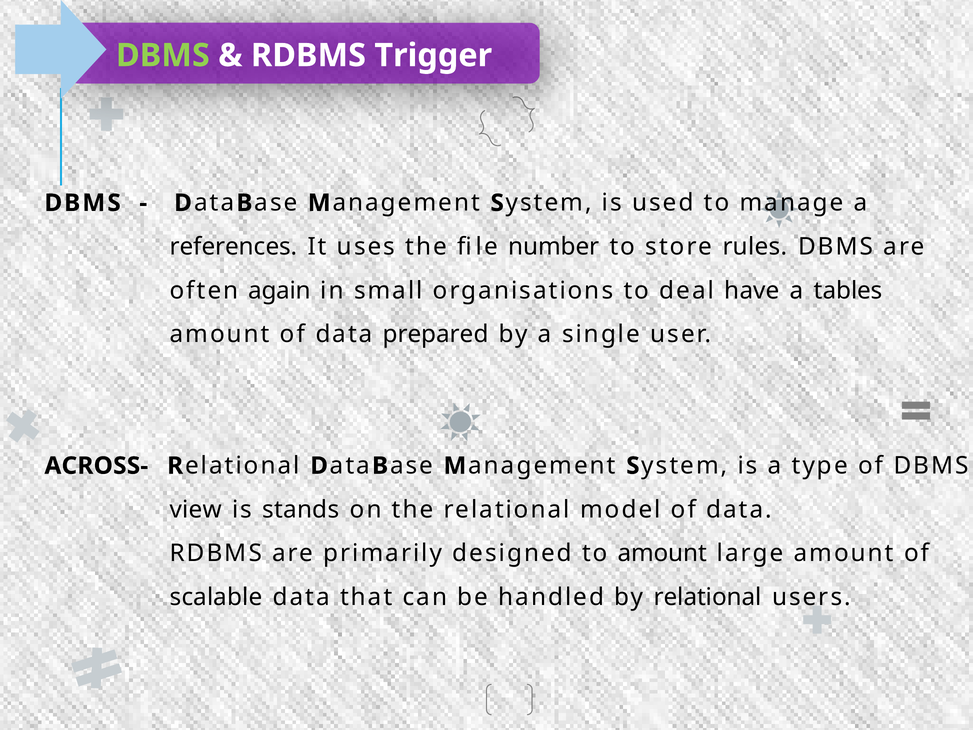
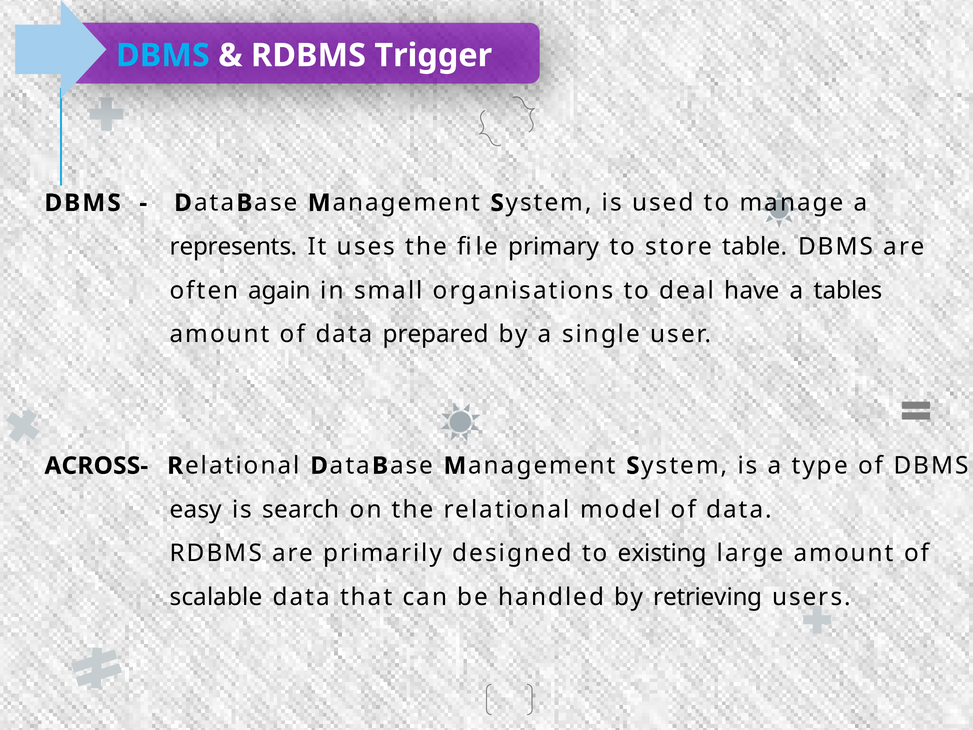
DBMS colour: light green -> light blue (163, 55)
references: references -> represents (234, 247)
number: number -> primary (554, 247)
rules: rules -> table (755, 247)
view: view -> easy (196, 509)
stands: stands -> search (301, 509)
to amount: amount -> existing (662, 553)
by relational: relational -> retrieving (708, 597)
